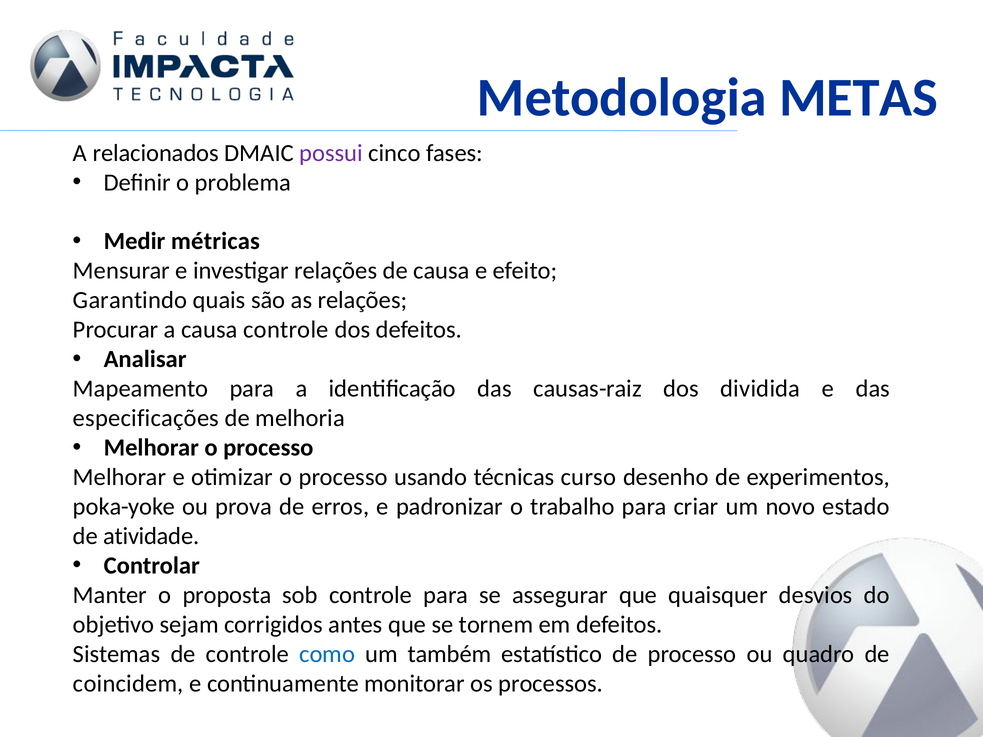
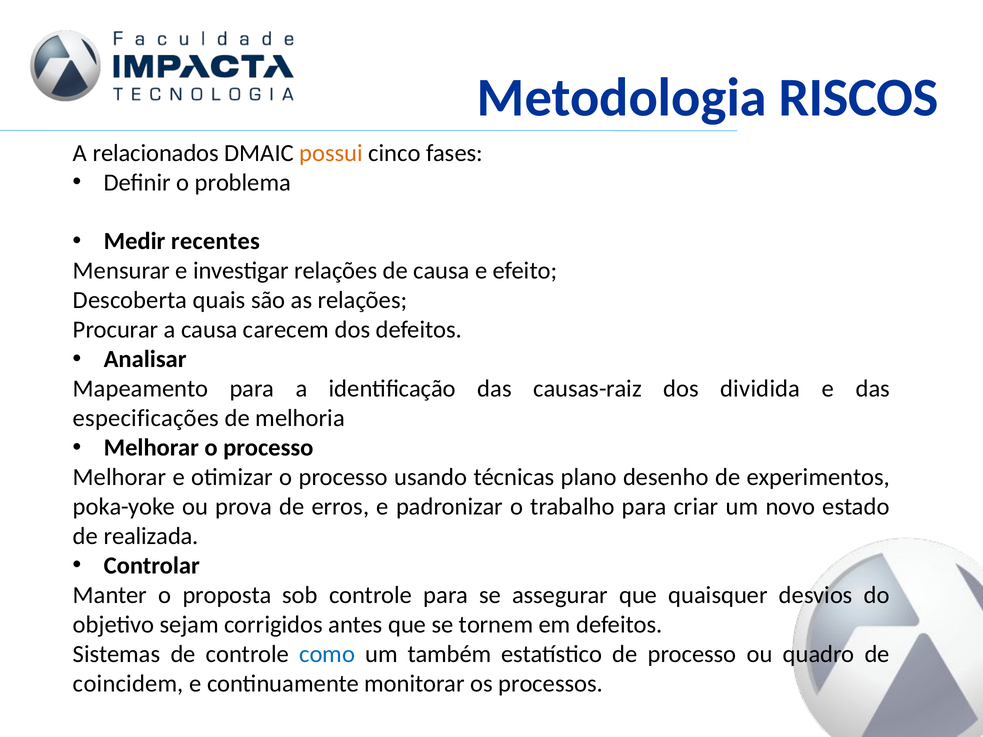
METAS: METAS -> RISCOS (859, 98)
possui colour: purple -> orange (331, 153)
métricas: métricas -> recentes (215, 241)
Garantindo: Garantindo -> Descoberta (130, 300)
causa controle: controle -> carecem (286, 330)
curso: curso -> plano (589, 477)
atividade: atividade -> realizada (151, 536)
